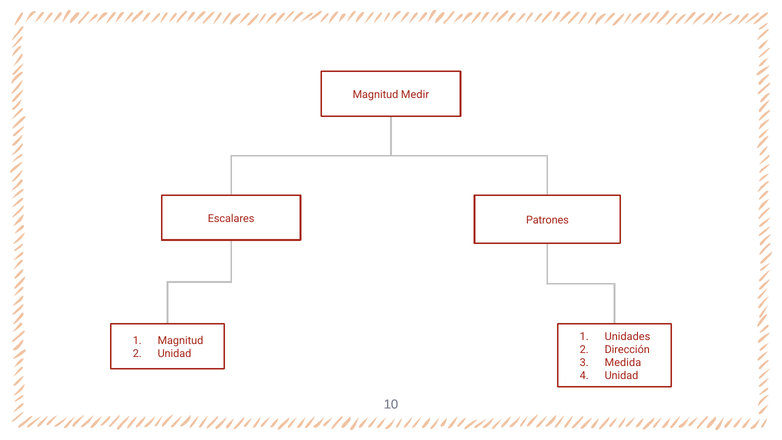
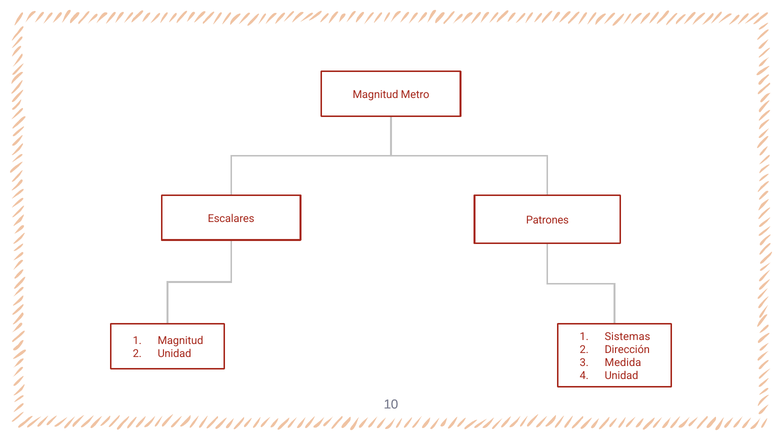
Medir: Medir -> Metro (415, 94)
Unidades: Unidades -> Sistemas (627, 336)
